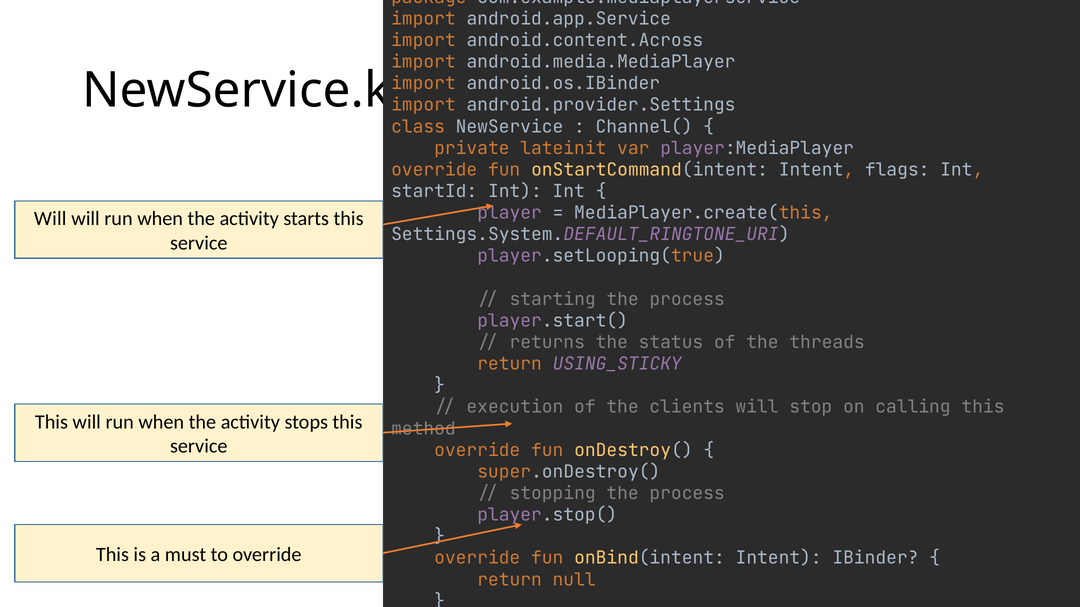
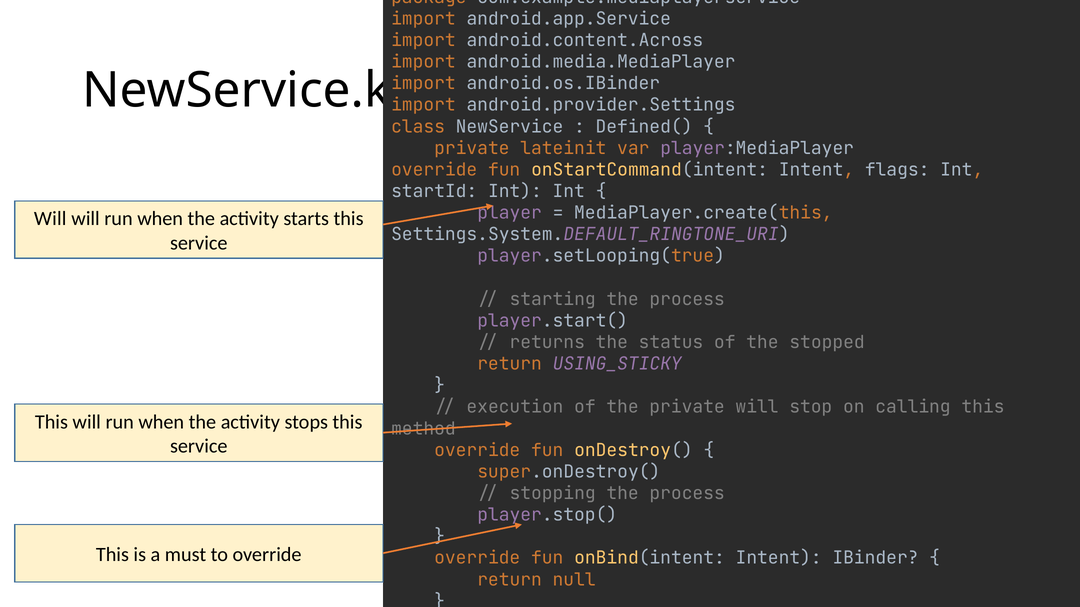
Channel(: Channel( -> Defined( (644, 127)
threads: threads -> stopped (827, 343)
the clients: clients -> private (687, 407)
